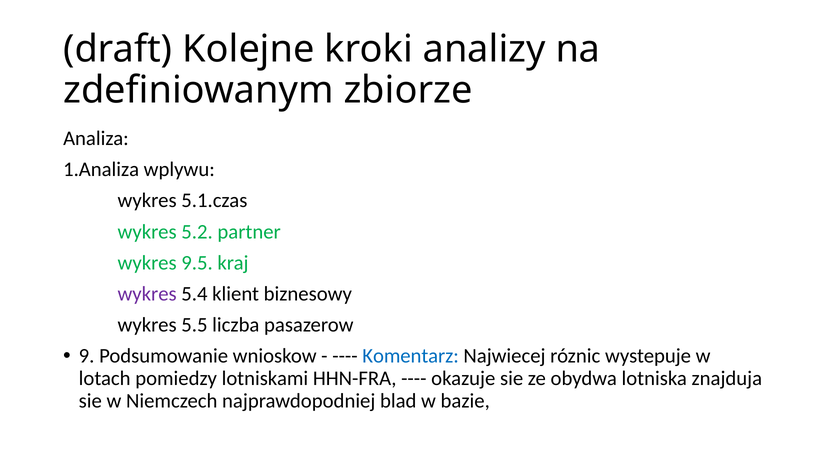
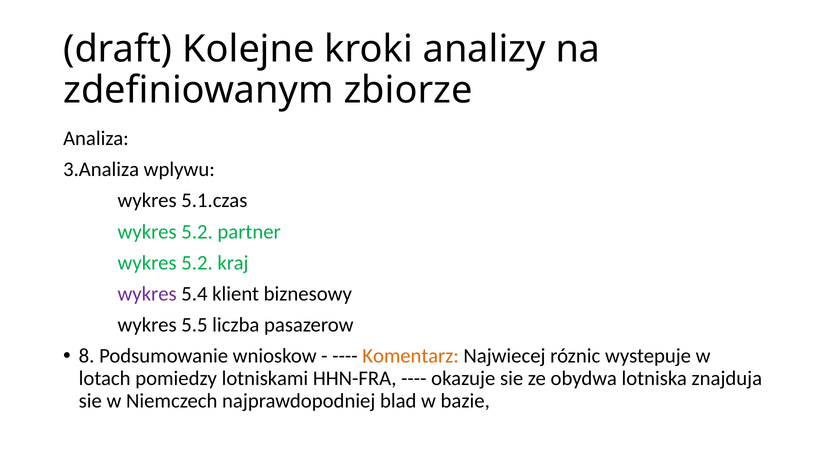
1.Analiza: 1.Analiza -> 3.Analiza (101, 169)
9.5: 9.5 -> 5.2 (197, 262)
9: 9 -> 8 (87, 355)
Komentarz colour: blue -> orange (411, 355)
